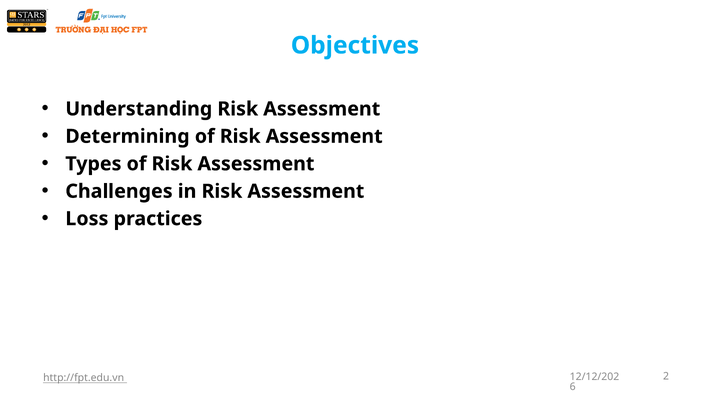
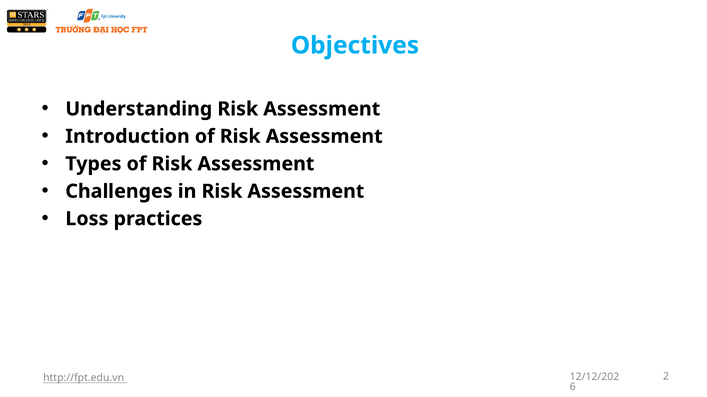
Determining: Determining -> Introduction (128, 137)
